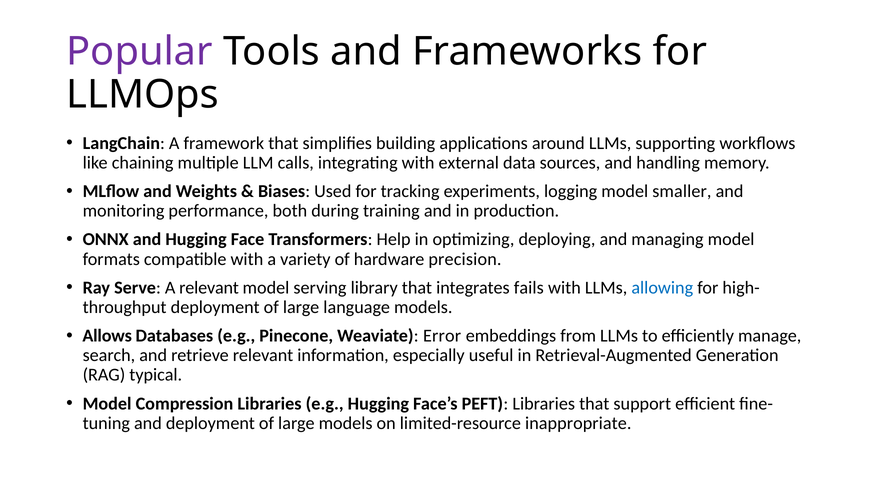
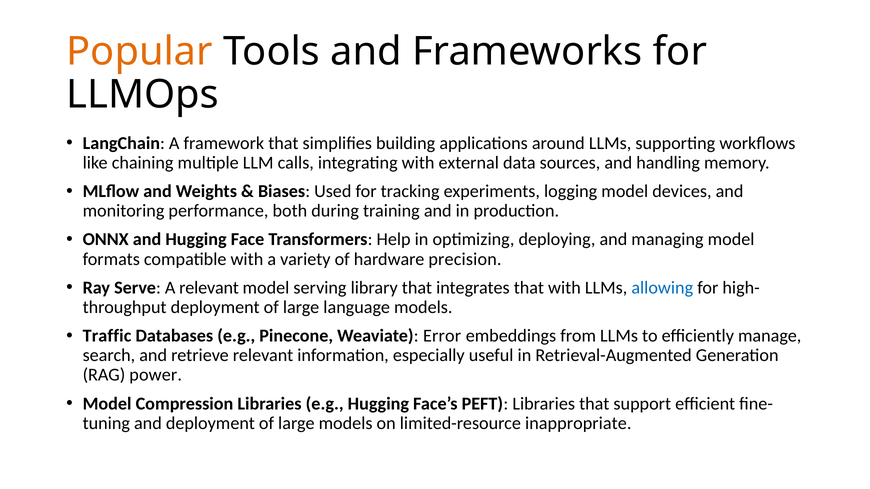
Popular colour: purple -> orange (140, 52)
smaller: smaller -> devices (682, 191)
integrates fails: fails -> that (529, 288)
Allows: Allows -> Traffic (107, 336)
typical: typical -> power (156, 375)
